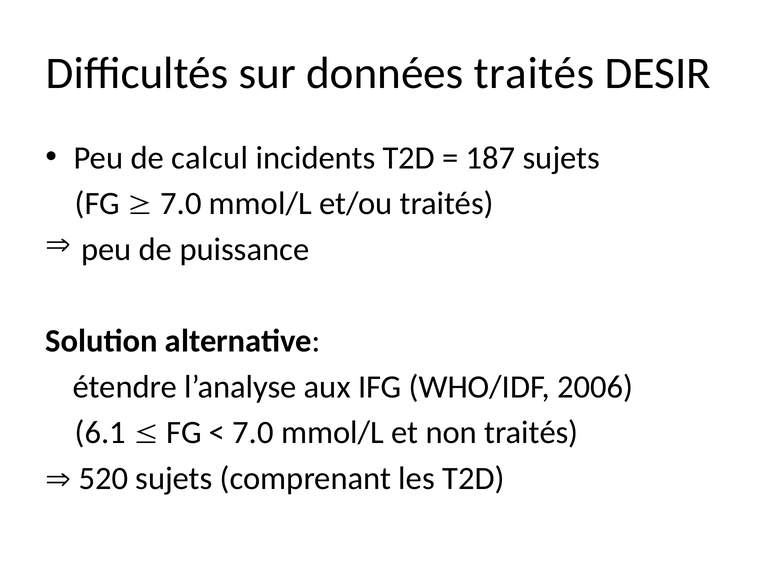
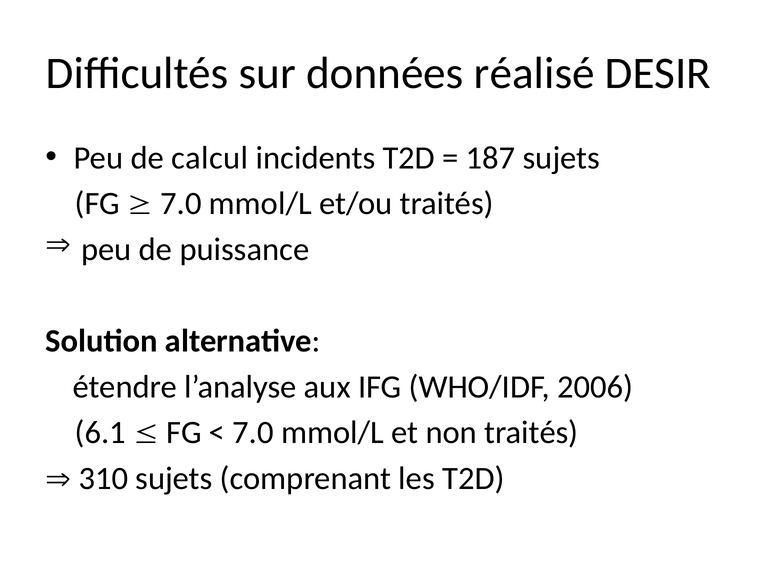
données traités: traités -> réalisé (534, 73)
520: 520 -> 310 (103, 479)
